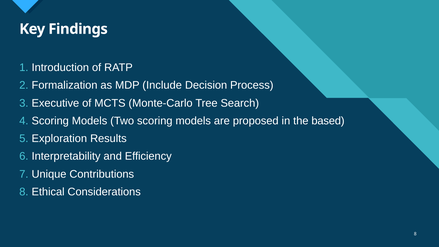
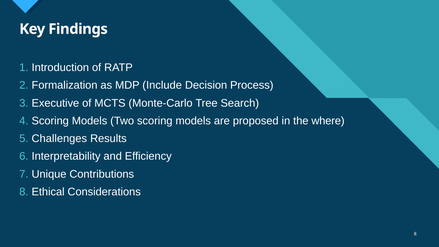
based: based -> where (328, 121)
Exploration: Exploration -> Challenges (59, 139)
